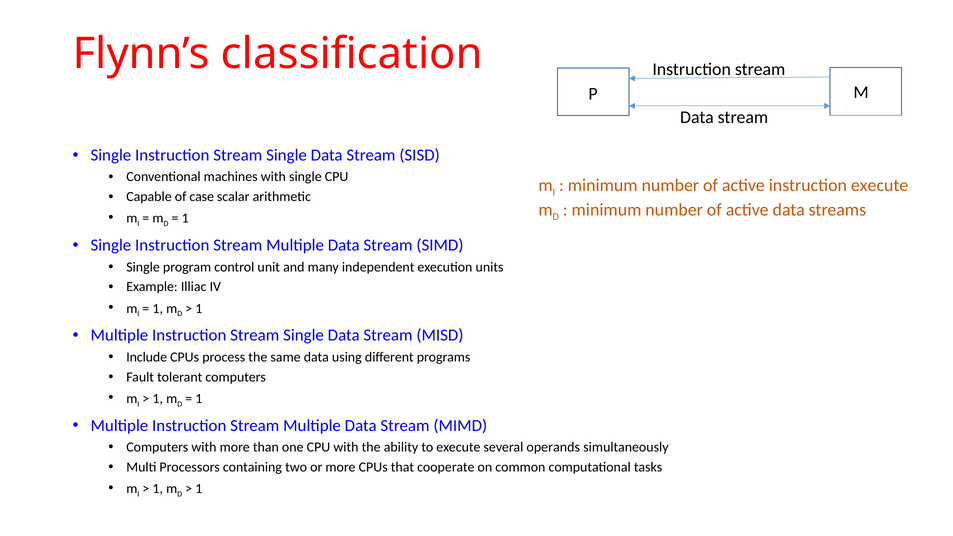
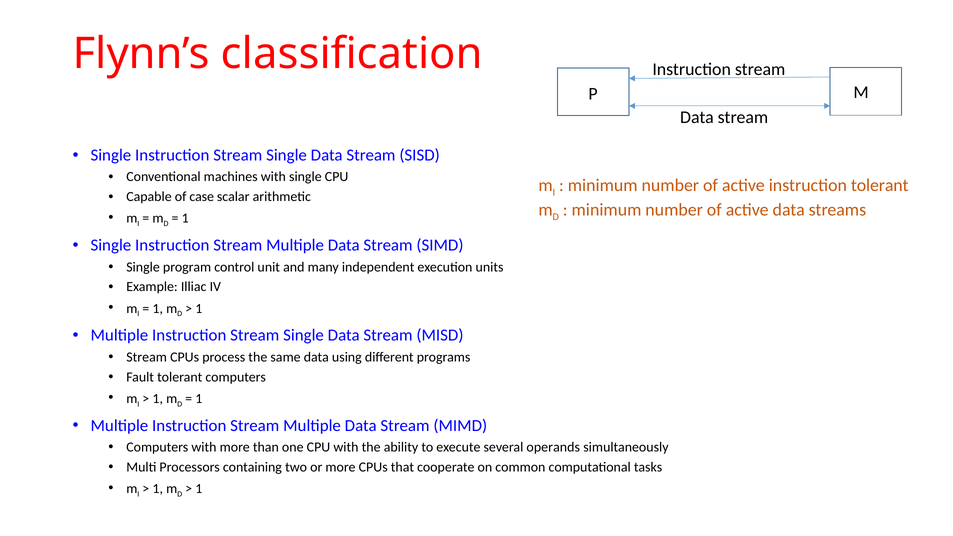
instruction execute: execute -> tolerant (880, 185)
Include: Include -> Stream (147, 357)
